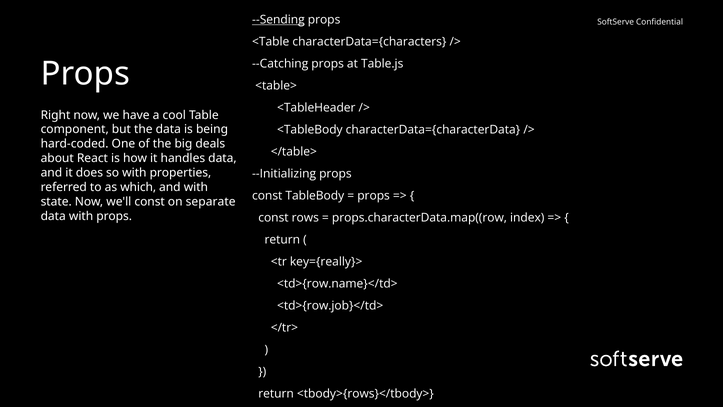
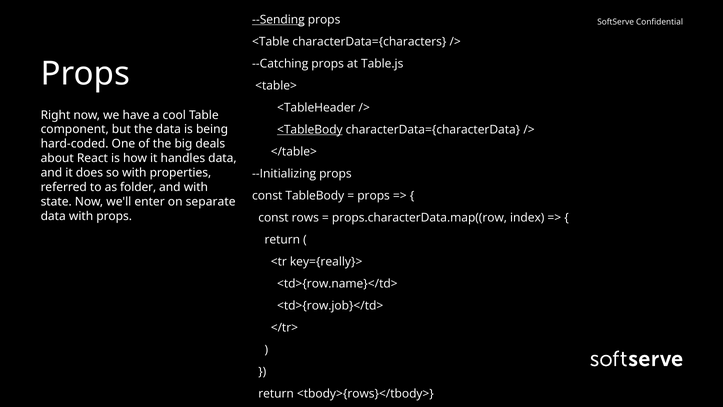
<TableBody underline: none -> present (310, 130)
which: which -> folder (138, 187)
we'll const: const -> enter (150, 202)
